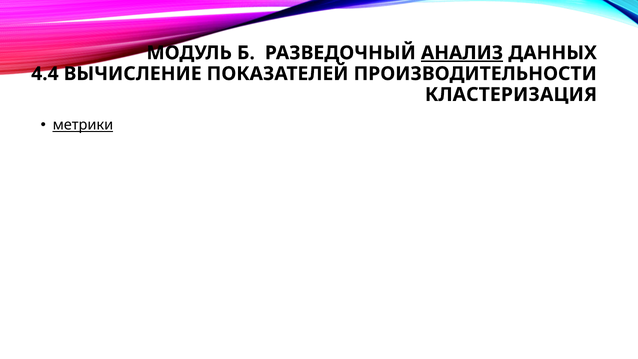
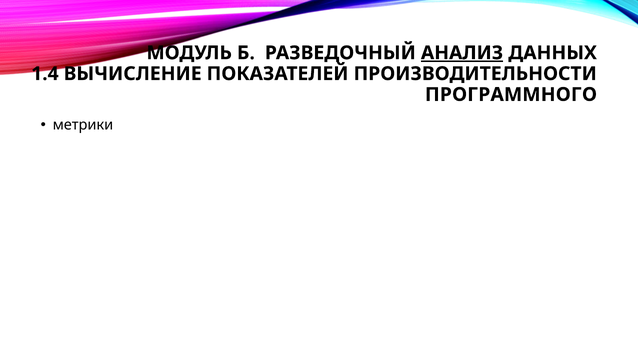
4.4: 4.4 -> 1.4 (45, 74)
КЛАСТЕРИЗАЦИЯ: КЛАСТЕРИЗАЦИЯ -> ПРОГРАММНОГО (511, 95)
метрики underline: present -> none (83, 125)
